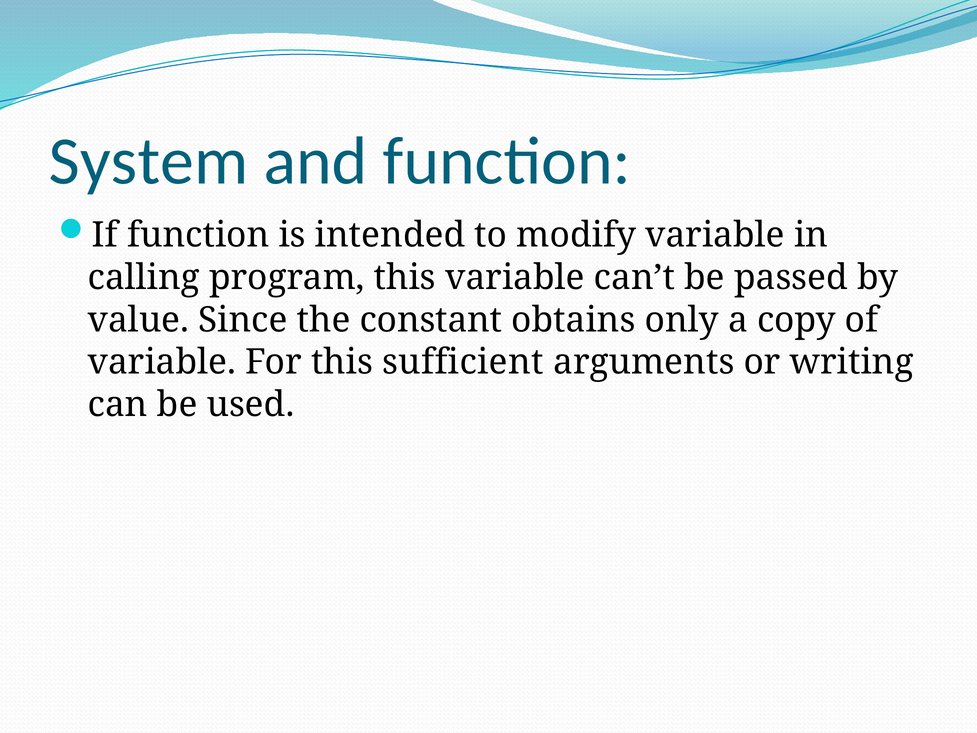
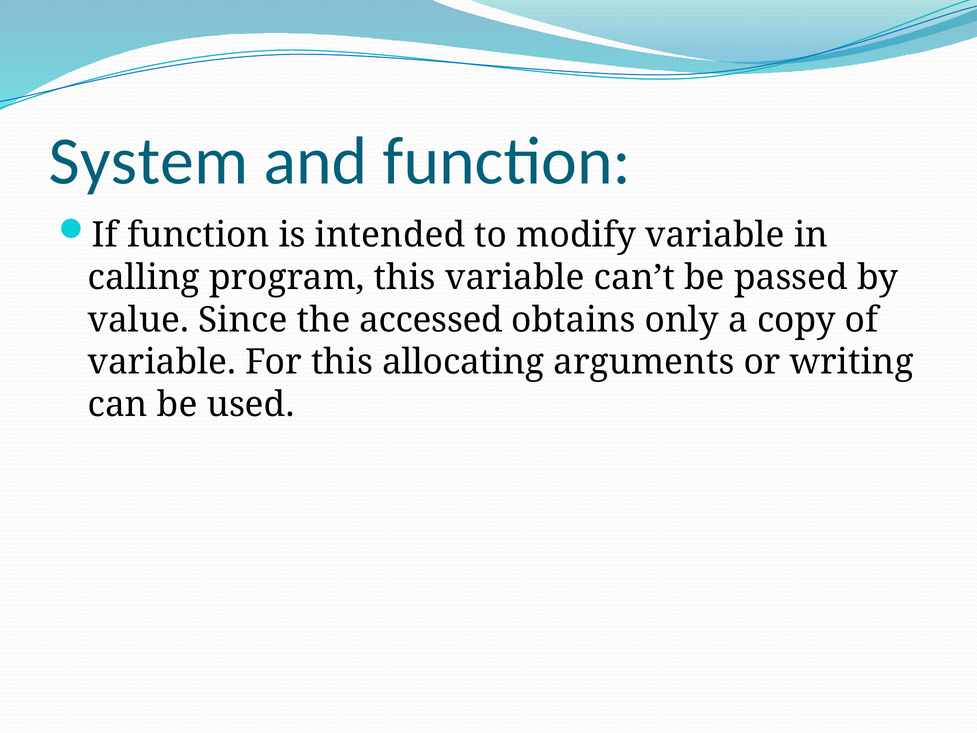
constant: constant -> accessed (431, 320)
sufficient: sufficient -> allocating (463, 362)
